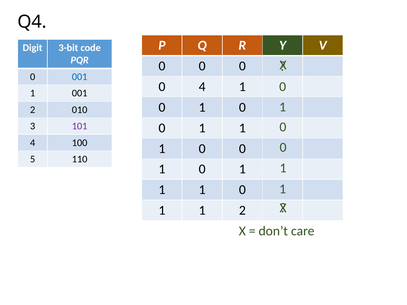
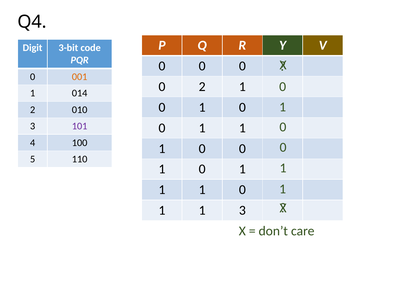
001 colour: blue -> orange (80, 77)
0 4: 4 -> 2 (202, 87)
1 001: 001 -> 014 (80, 93)
1 2: 2 -> 3 (242, 211)
